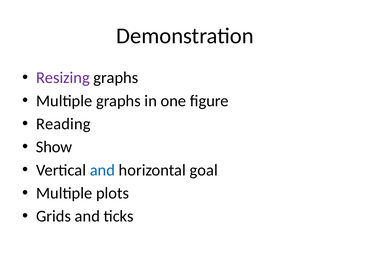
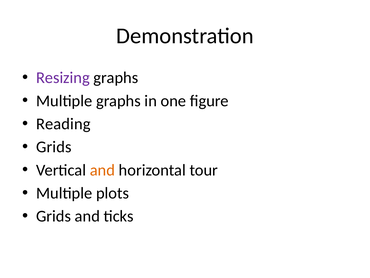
Show: Show -> Grids (54, 147)
and colour: blue -> orange (102, 170)
goal: goal -> tour (204, 170)
